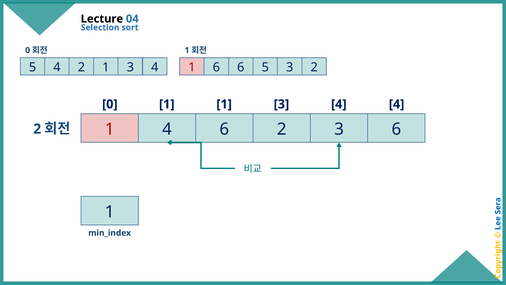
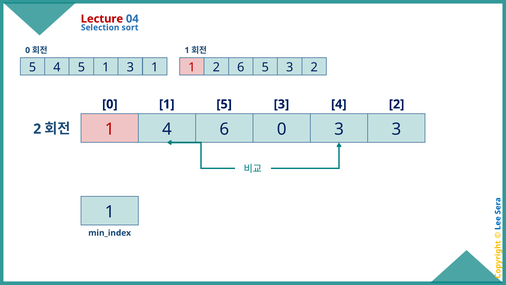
Lecture colour: black -> red (102, 19)
4 2: 2 -> 5 (81, 67)
4: 4 -> 1 (155, 67)
1 6: 6 -> 2 (216, 67)
1 1: 1 -> 5 (224, 104)
4 4: 4 -> 2 (397, 104)
6 2: 2 -> 0 (282, 129)
3 6: 6 -> 3 (396, 129)
